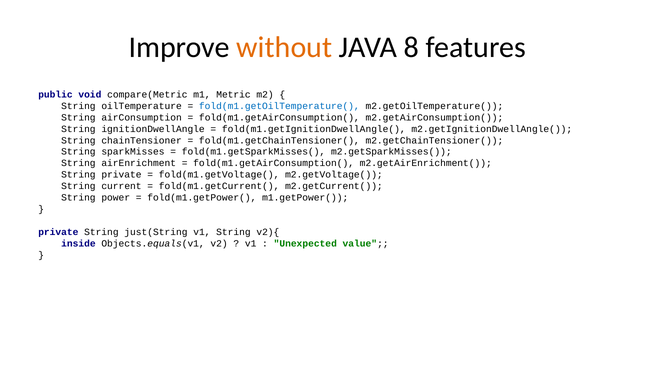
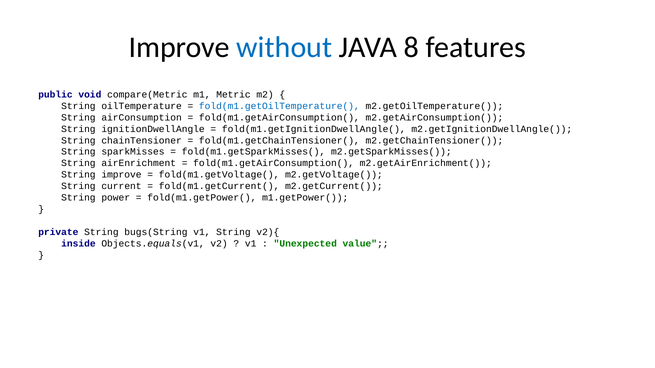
without colour: orange -> blue (284, 48)
String private: private -> improve (121, 175)
just(String: just(String -> bugs(String (156, 232)
